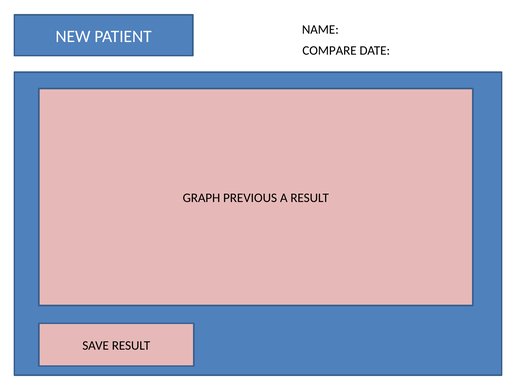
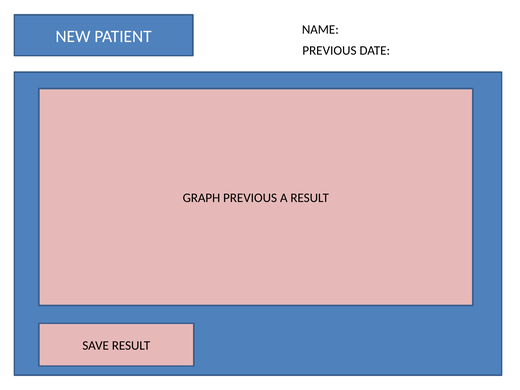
COMPARE: COMPARE -> PREVIOUS (329, 51)
